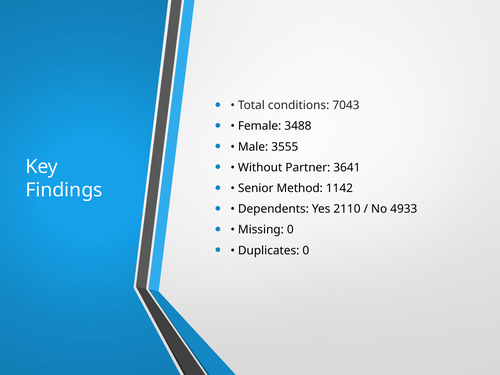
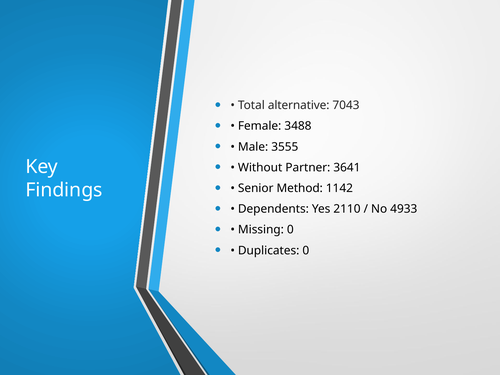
conditions: conditions -> alternative (299, 105)
